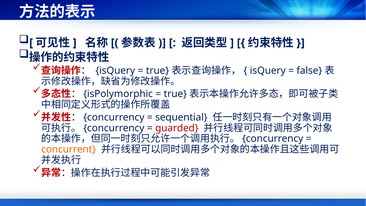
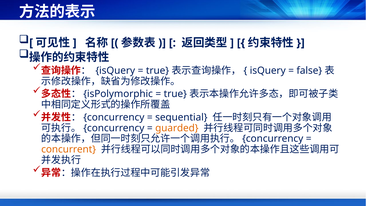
guarded colour: red -> orange (177, 128)
